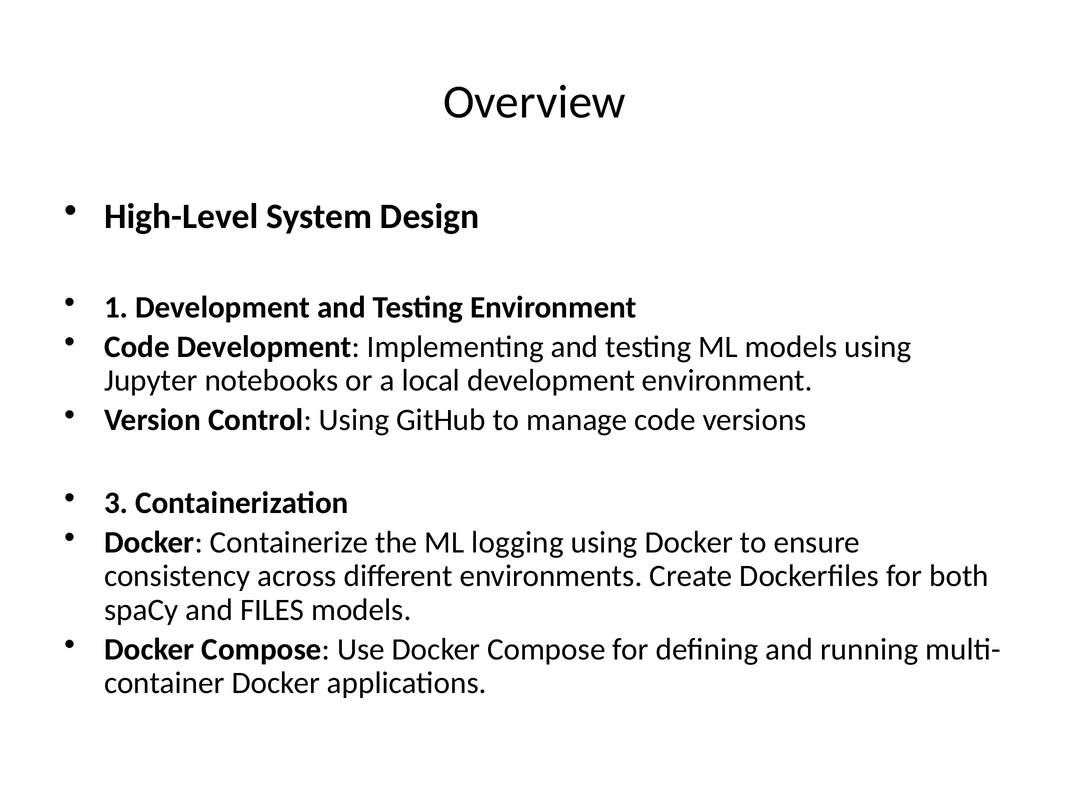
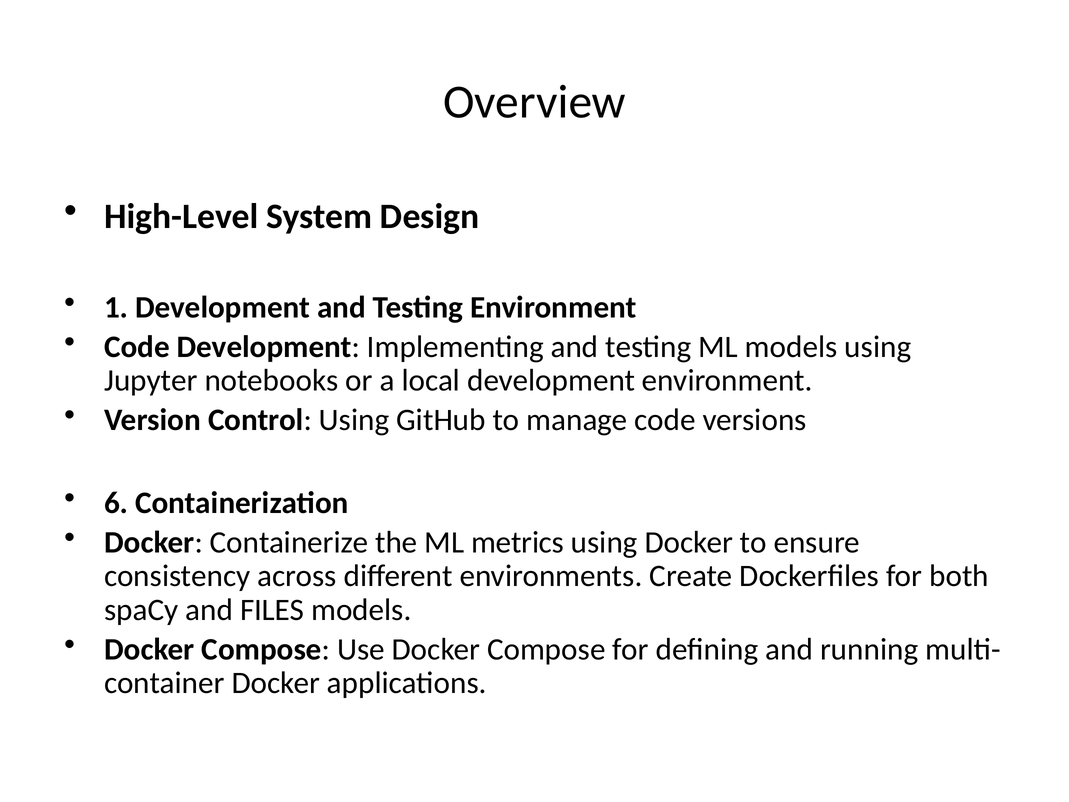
3: 3 -> 6 (116, 503)
logging: logging -> metrics (518, 542)
